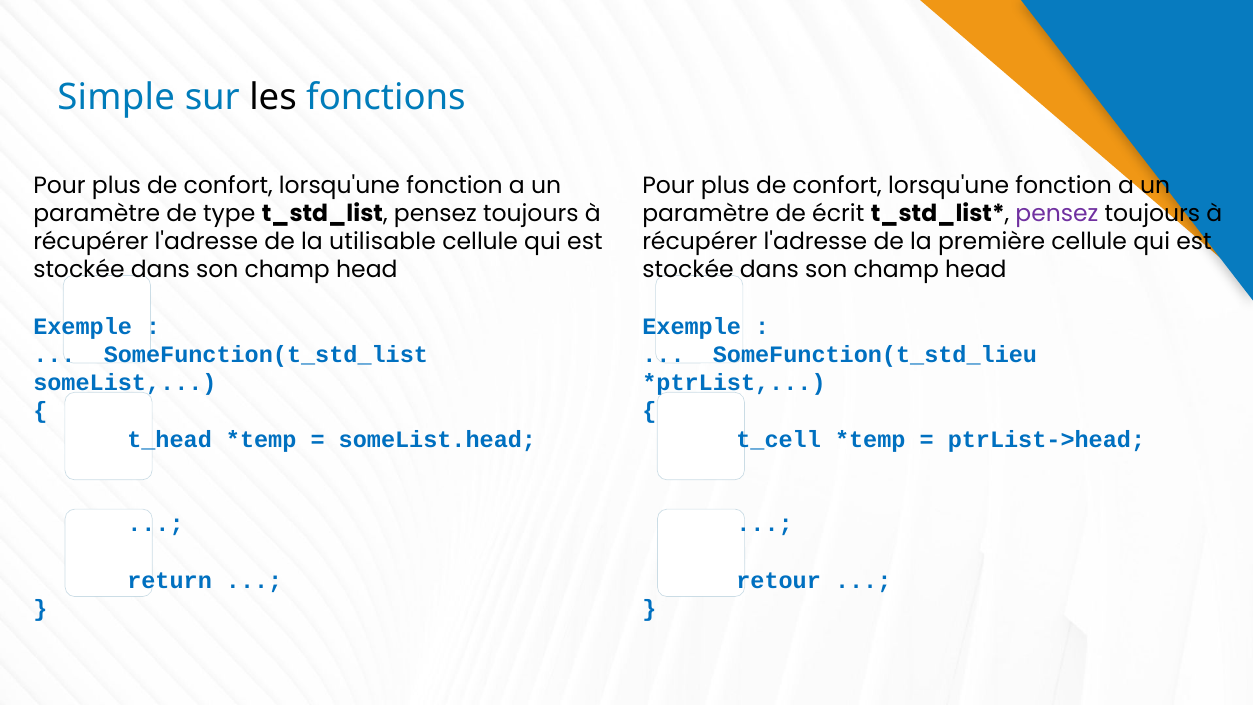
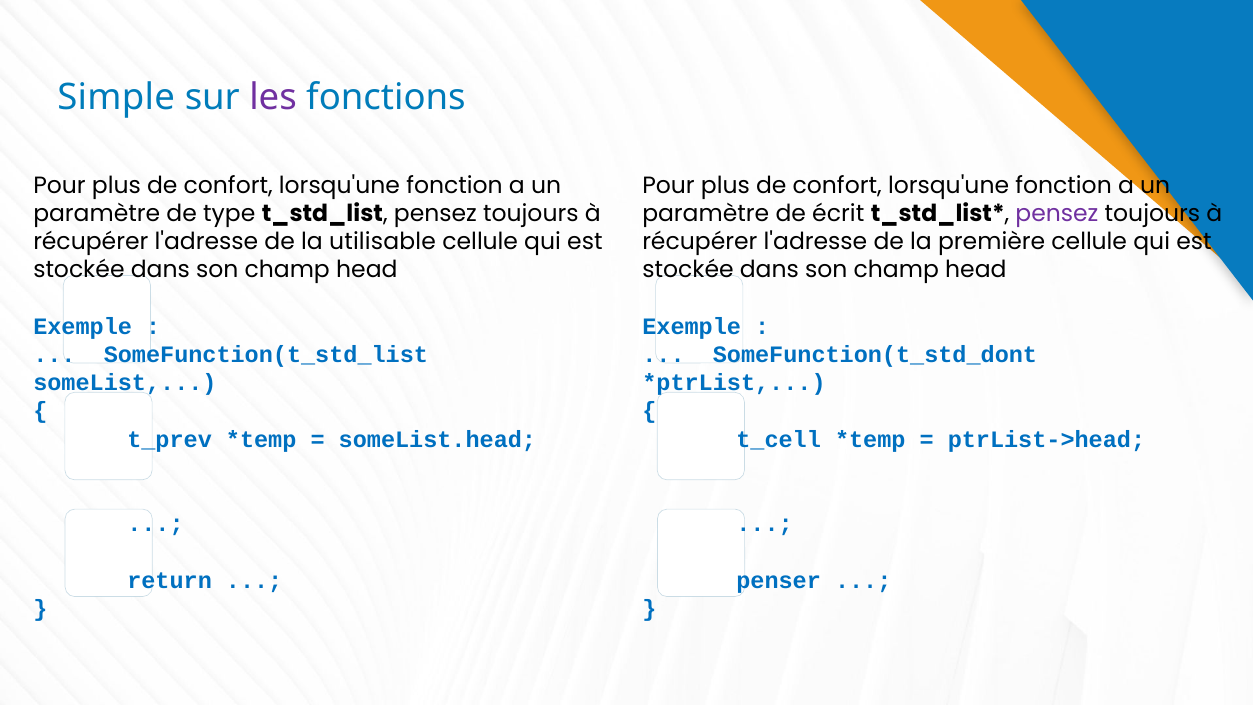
les colour: black -> purple (273, 98)
SomeFunction(t_std_lieu: SomeFunction(t_std_lieu -> SomeFunction(t_std_dont (875, 355)
t_head: t_head -> t_prev (170, 439)
retour: retour -> penser (779, 580)
